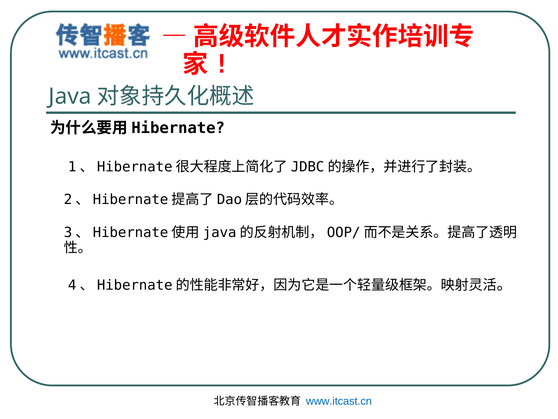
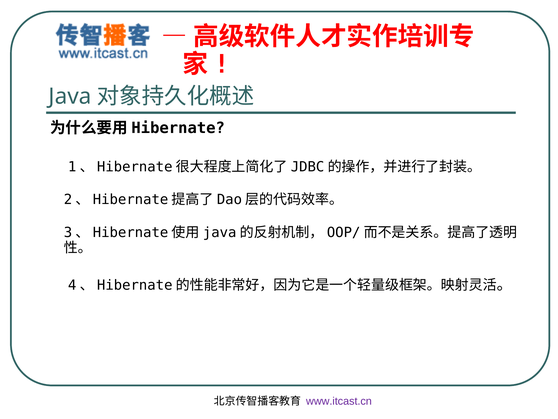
www.itcast.cn colour: blue -> purple (339, 401)
